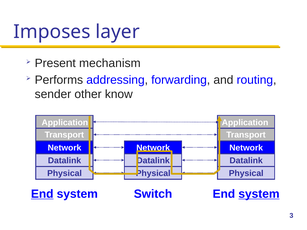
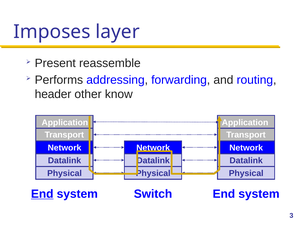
mechanism: mechanism -> reassemble (110, 63)
sender: sender -> header (53, 94)
system underline: present -> none (259, 194)
